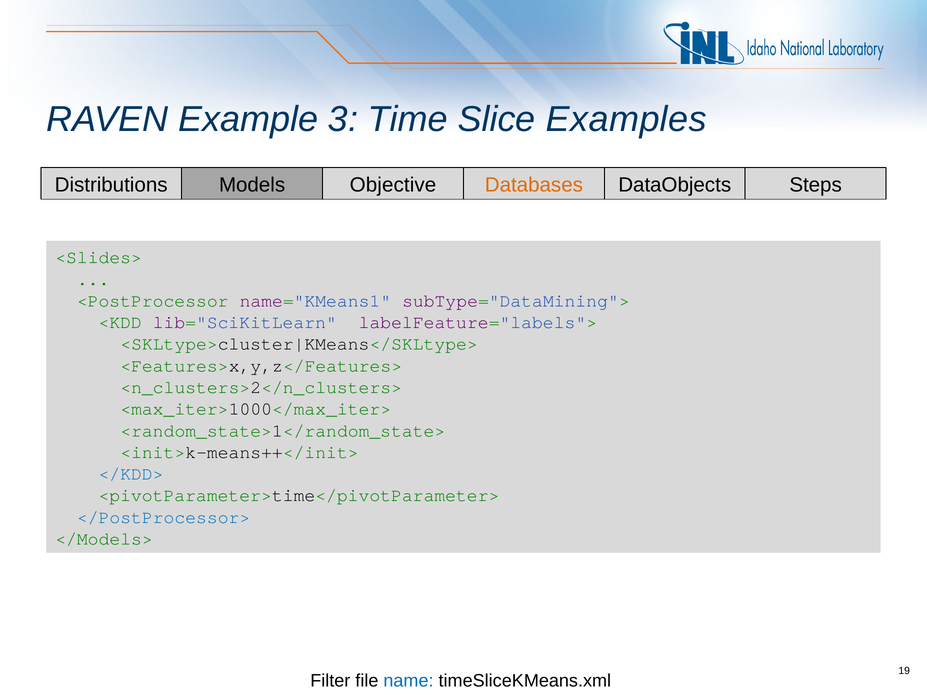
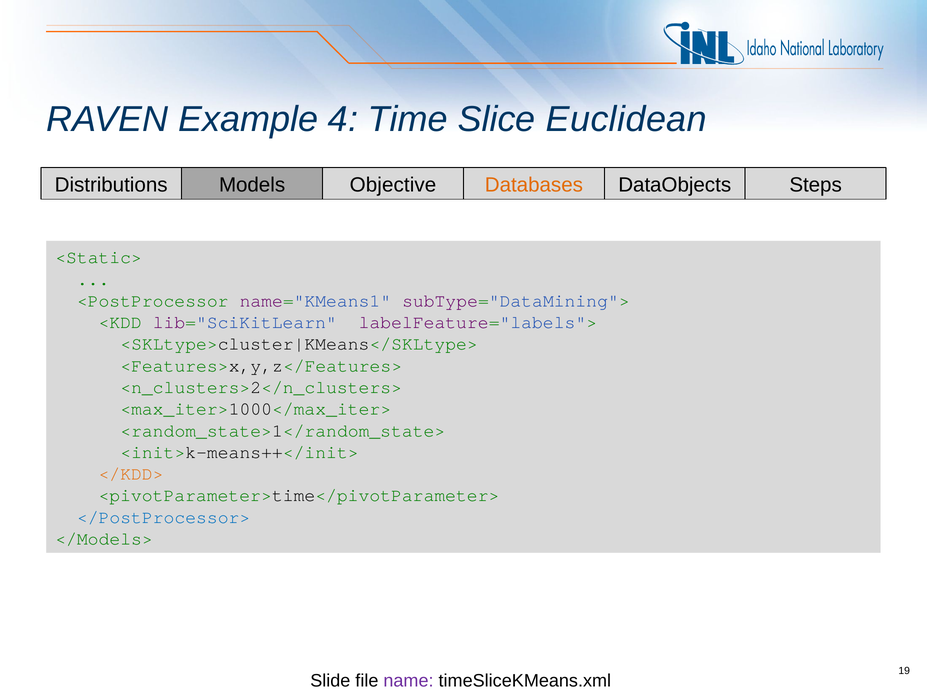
3: 3 -> 4 (343, 119)
Examples: Examples -> Euclidean (626, 119)
<Slides>: <Slides> -> <Static> (99, 258)
</KDD> colour: blue -> orange (131, 474)
Filter: Filter -> Slide (330, 681)
name colour: blue -> purple (408, 681)
